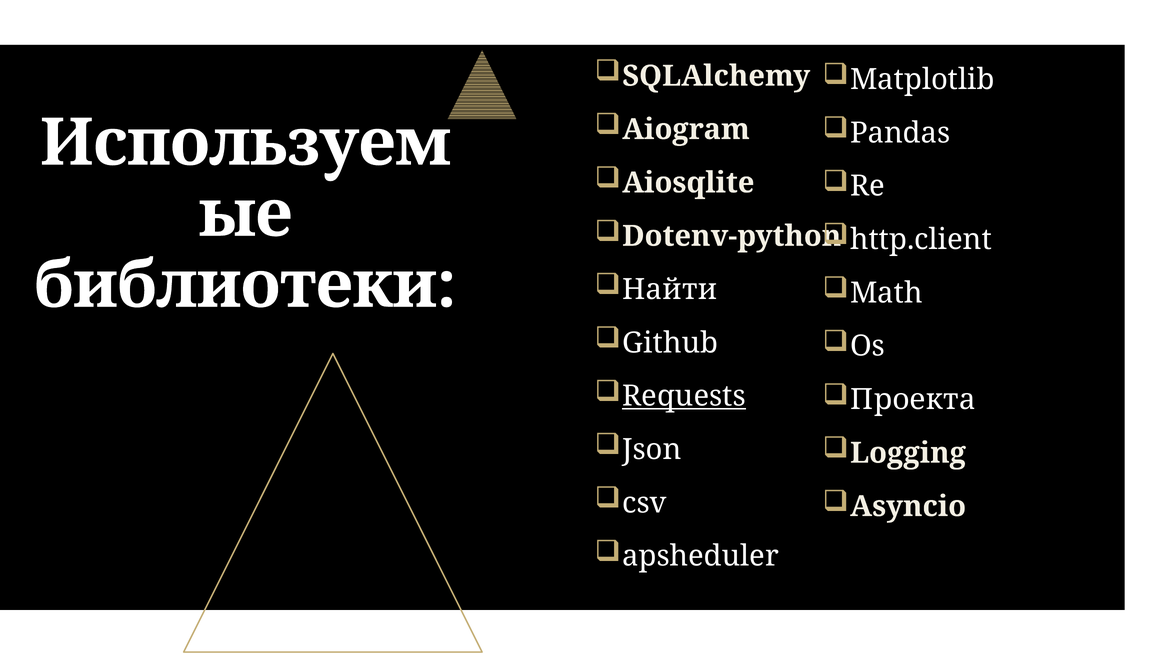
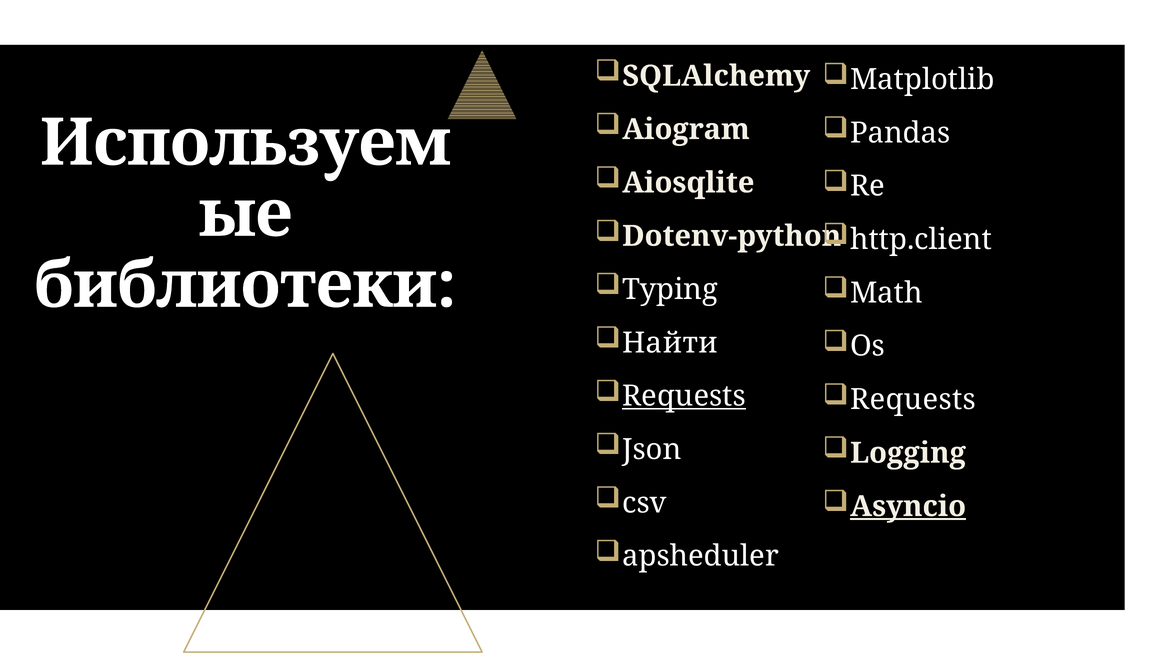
Найти: Найти -> Typing (670, 289)
Github: Github -> Найти (670, 343)
Проекта: Проекта -> Requests (913, 399)
Asyncio underline: none -> present (908, 506)
